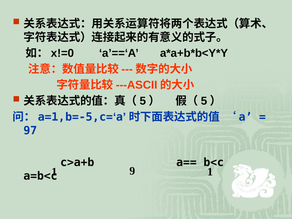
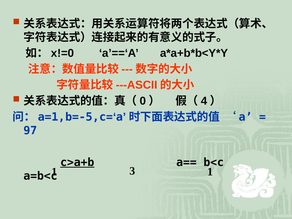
5: 5 -> 0 (143, 101)
5: 5 -> 4 (204, 101)
c>a+b underline: none -> present (77, 162)
9: 9 -> 3 (132, 171)
